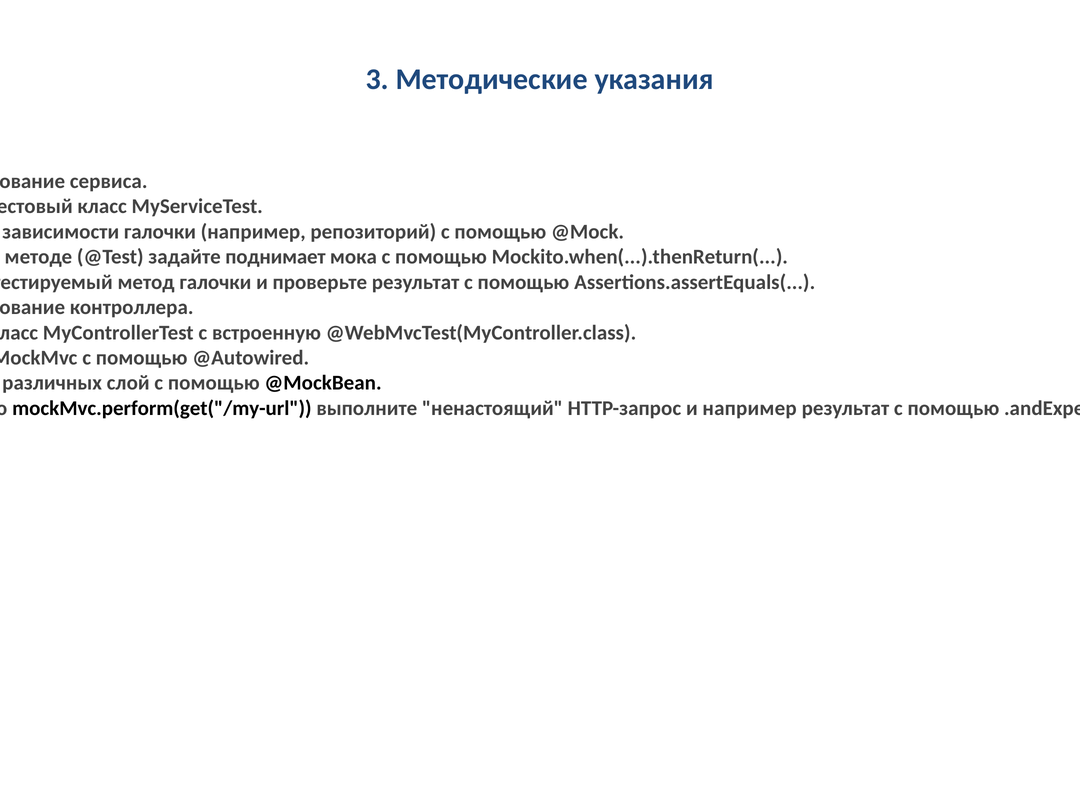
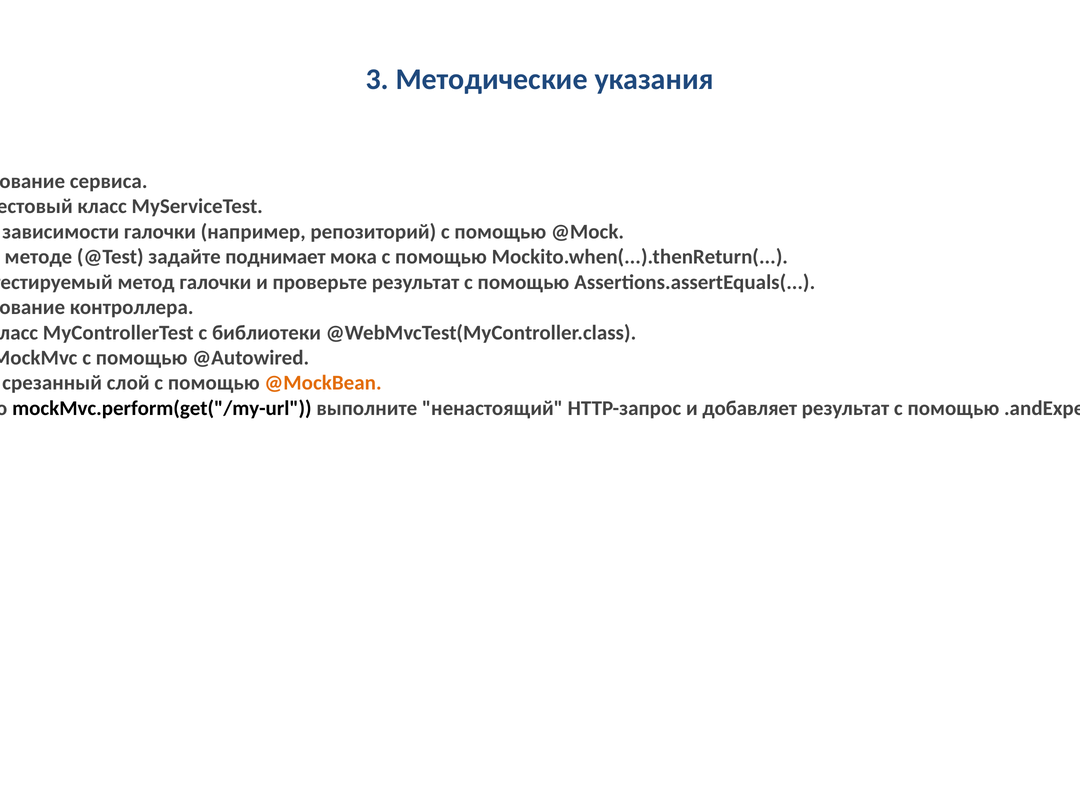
встроенную: встроенную -> библиотеки (267, 333)
различных: различных -> срезанный (52, 383)
@MockBean colour: black -> orange (323, 383)
и например: например -> добавляет (750, 408)
